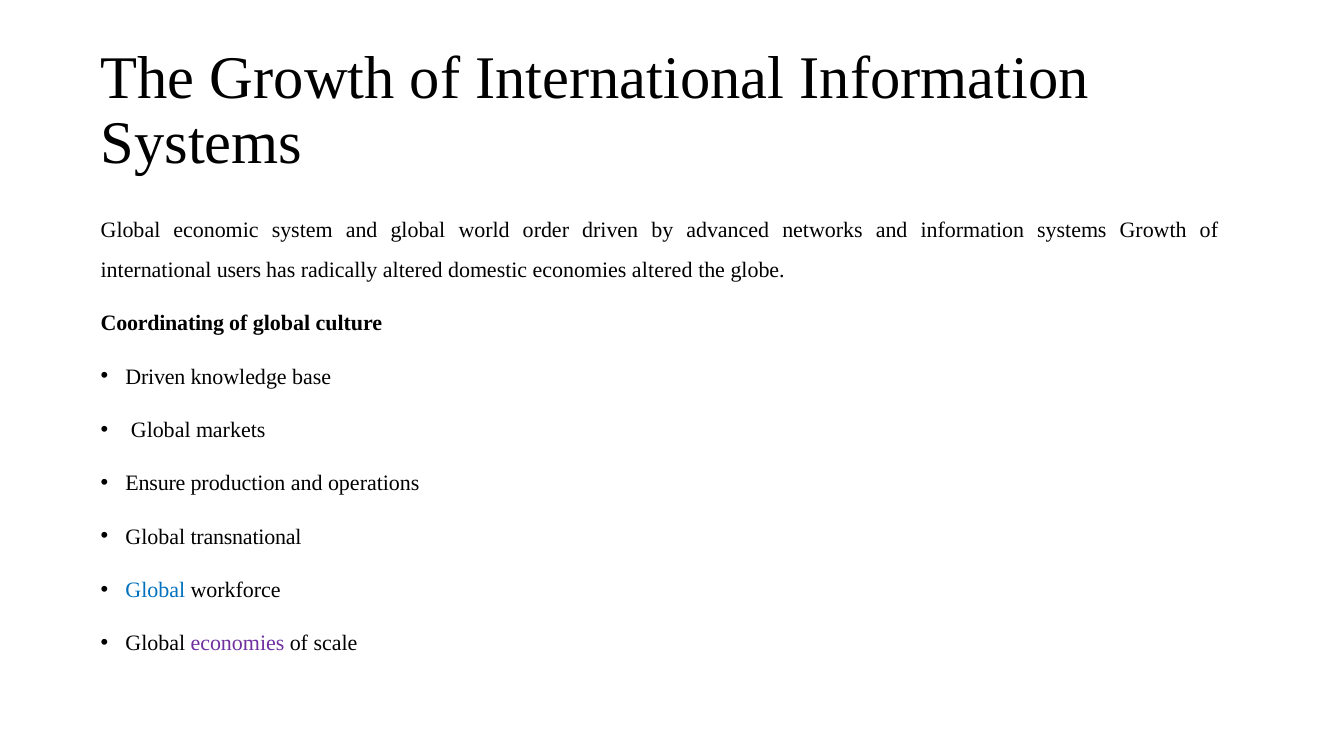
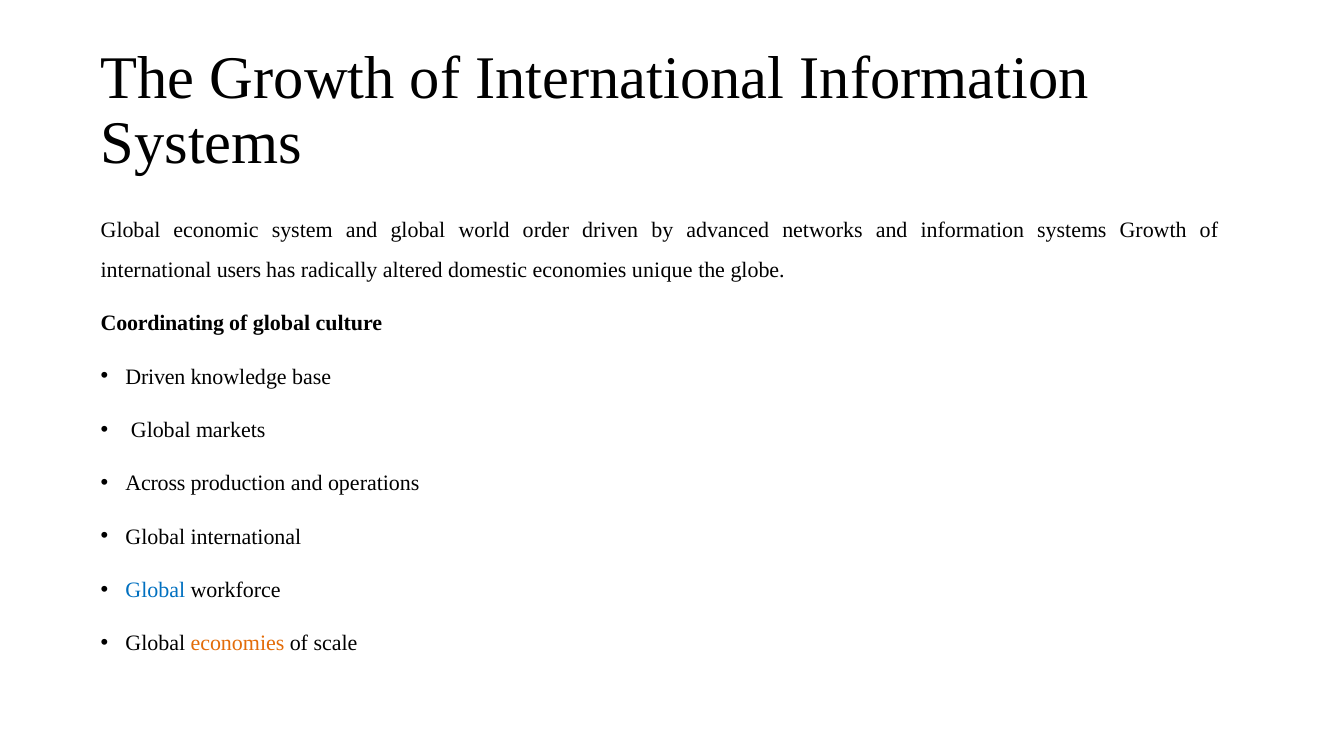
economies altered: altered -> unique (662, 270)
Ensure: Ensure -> Across (155, 484)
Global transnational: transnational -> international (246, 537)
economies colour: purple -> orange (237, 644)
